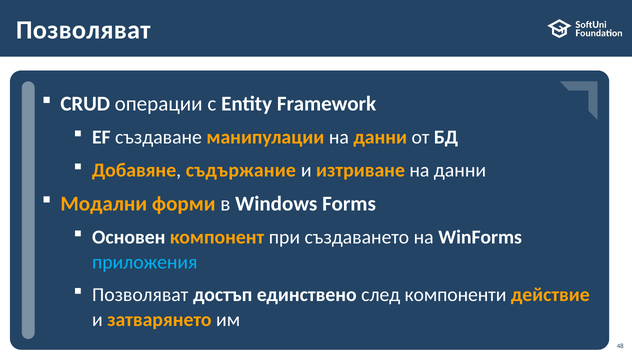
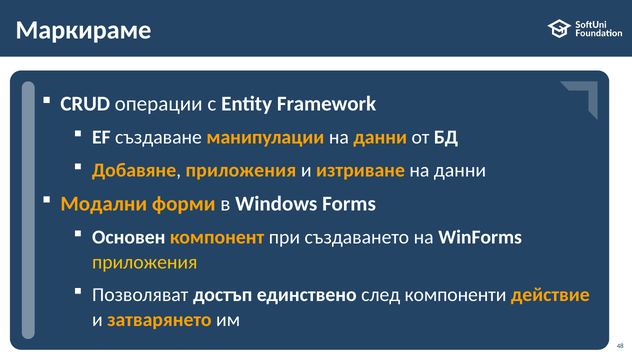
Позволяват: Позволяват -> Маркираме (83, 30)
Добавяне съдържание: съдържание -> приложения (241, 170)
приложения colour: light blue -> yellow (145, 263)
